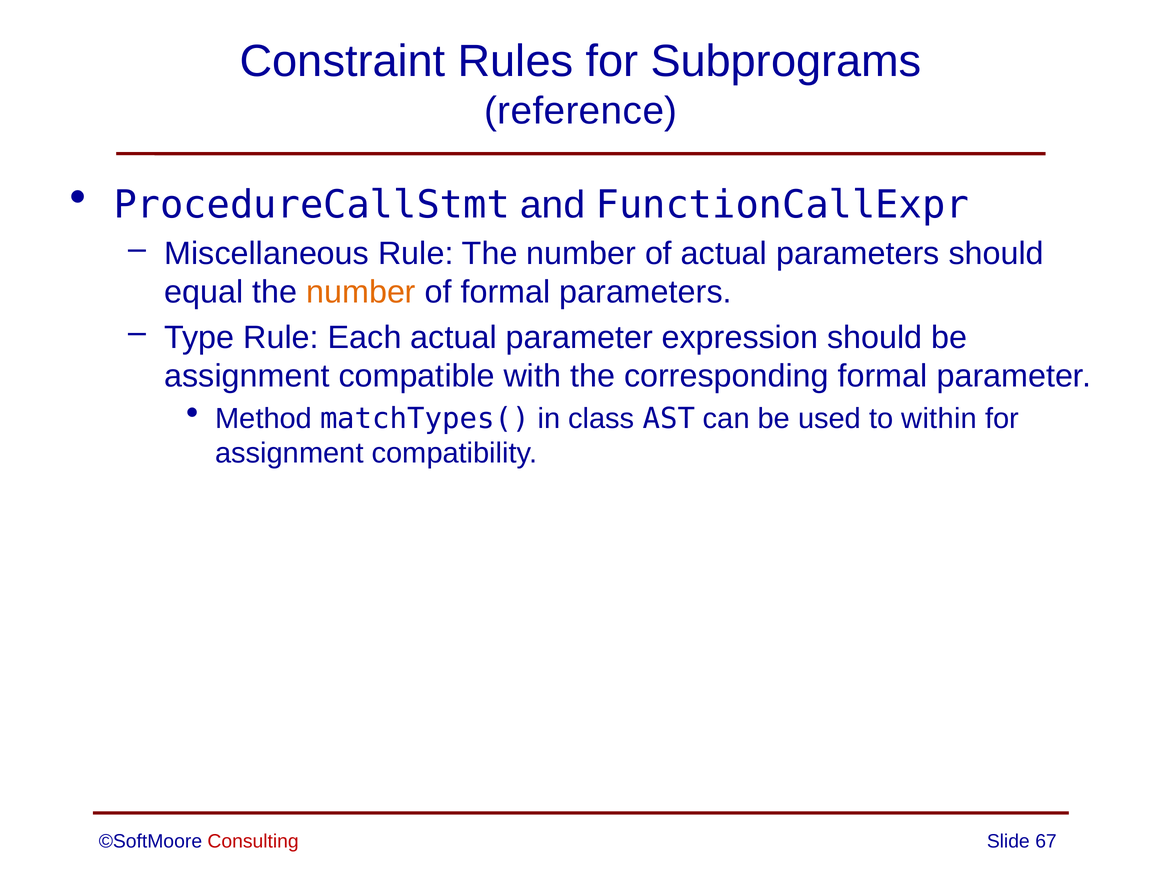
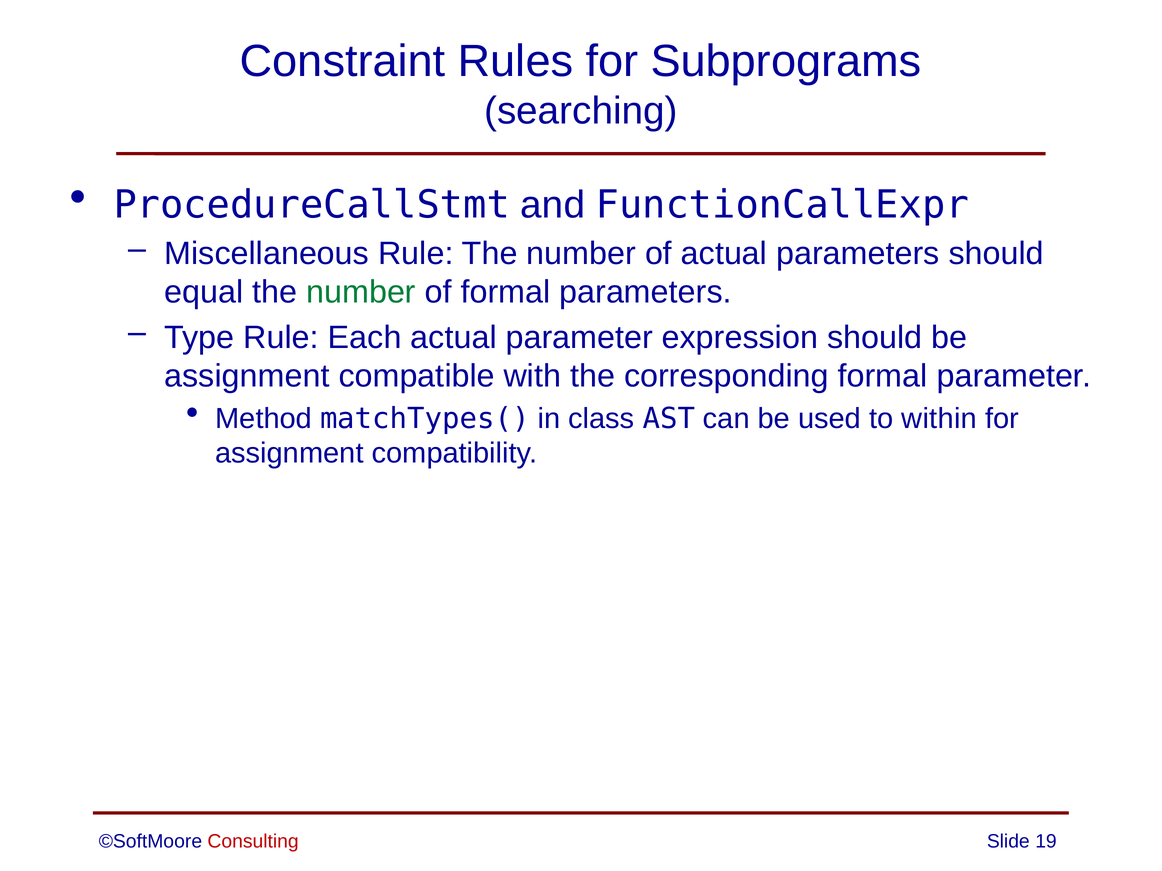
reference: reference -> searching (581, 111)
number colour: orange -> green (361, 292)
67: 67 -> 19 (1046, 842)
